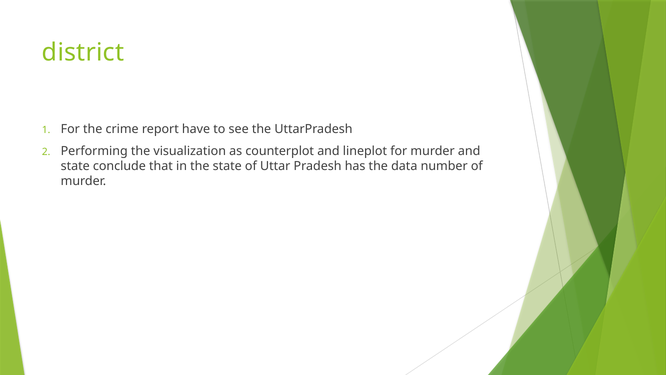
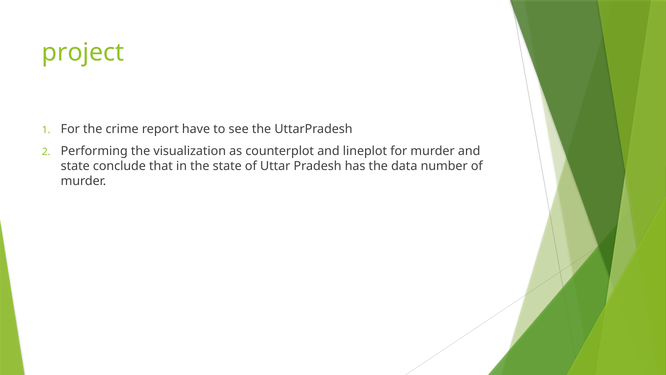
district: district -> project (83, 53)
